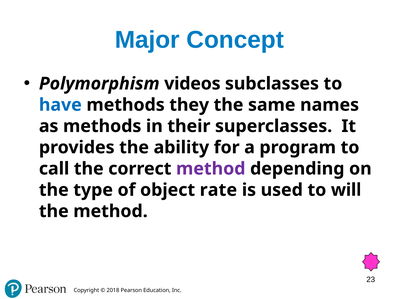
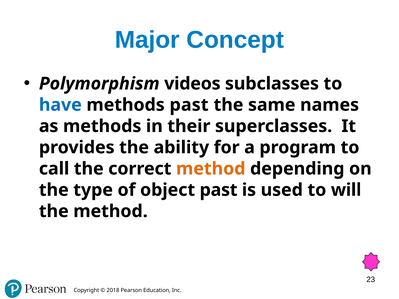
methods they: they -> past (189, 105)
method colour: purple -> orange (211, 169)
object rate: rate -> past (219, 190)
